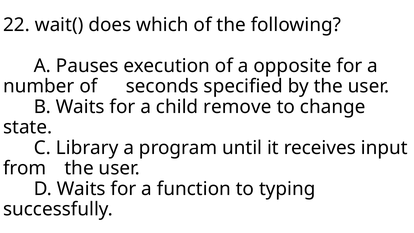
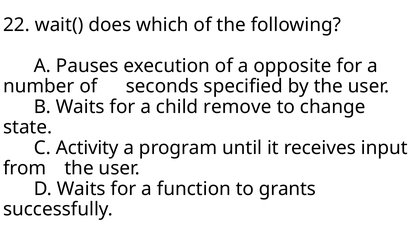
Library: Library -> Activity (87, 148)
typing: typing -> grants (287, 189)
